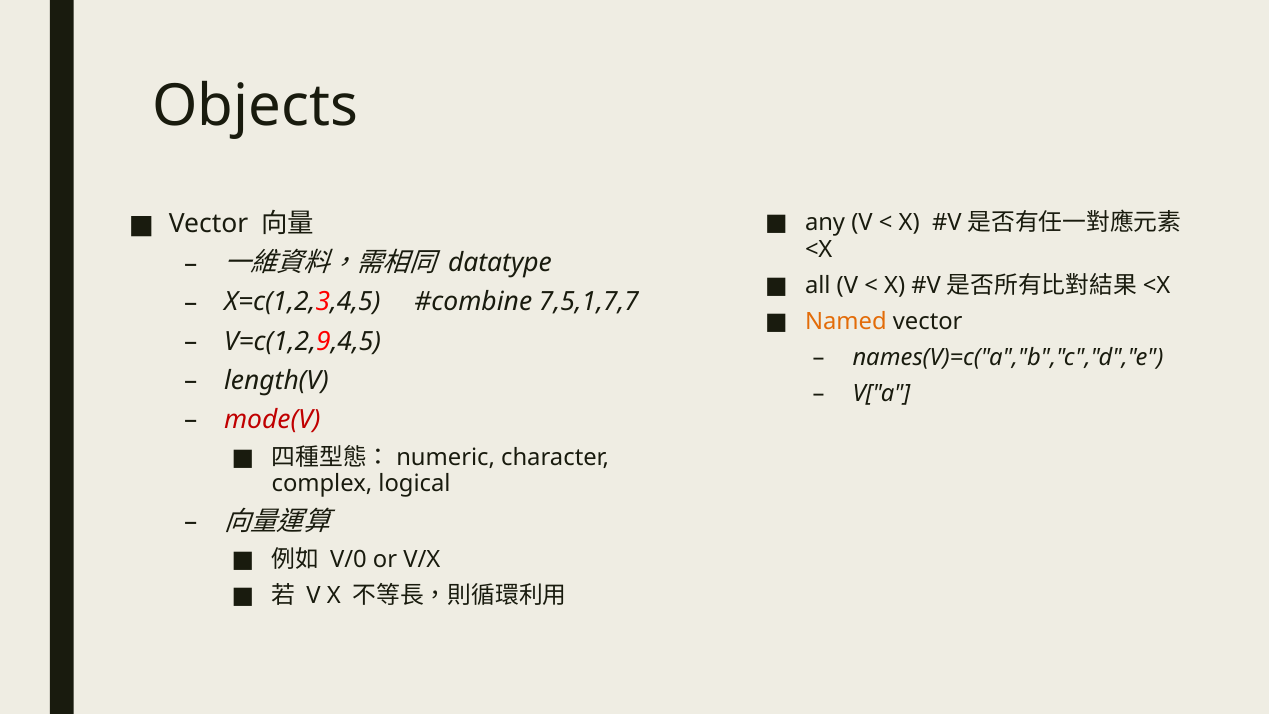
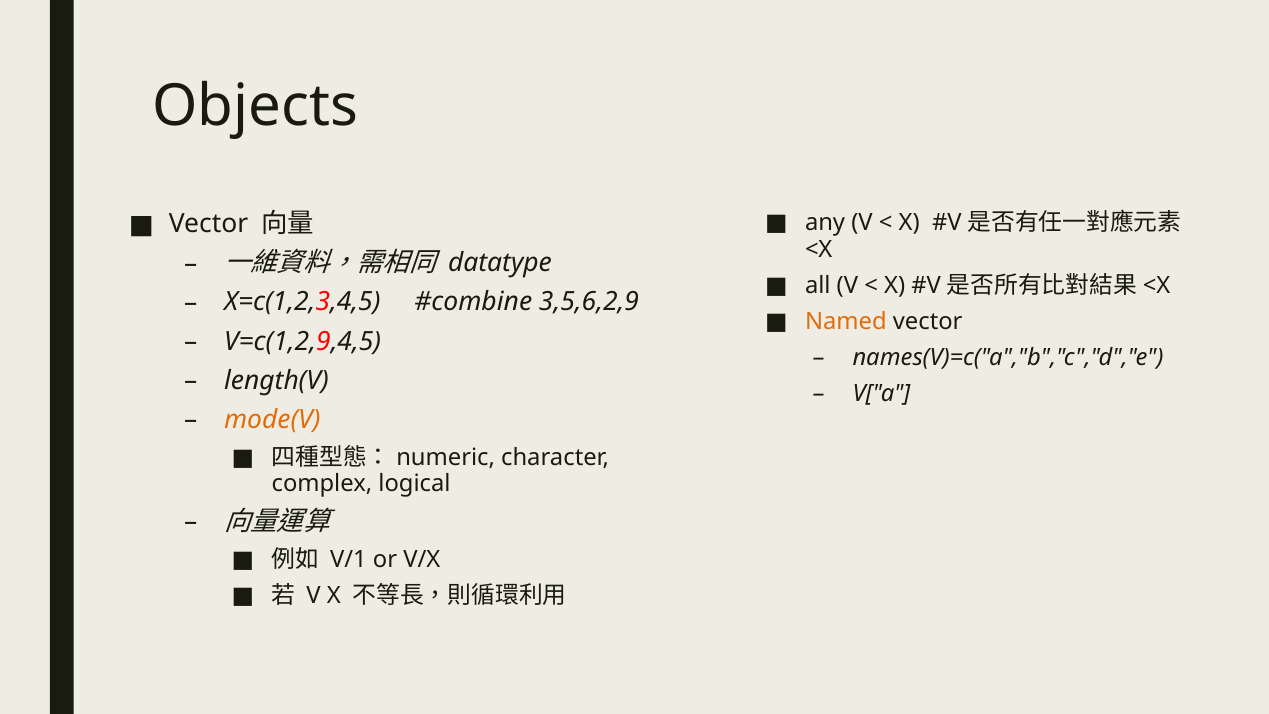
7,5,1,7,7: 7,5,1,7,7 -> 3,5,6,2,9 (589, 302)
mode(V colour: red -> orange (272, 420)
V/0: V/0 -> V/1 (348, 559)
